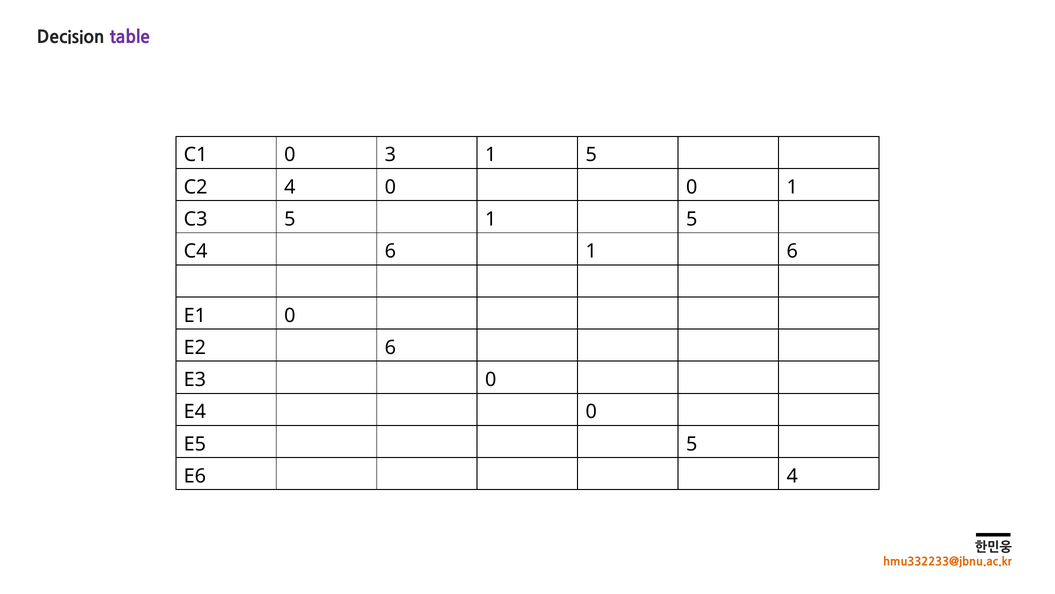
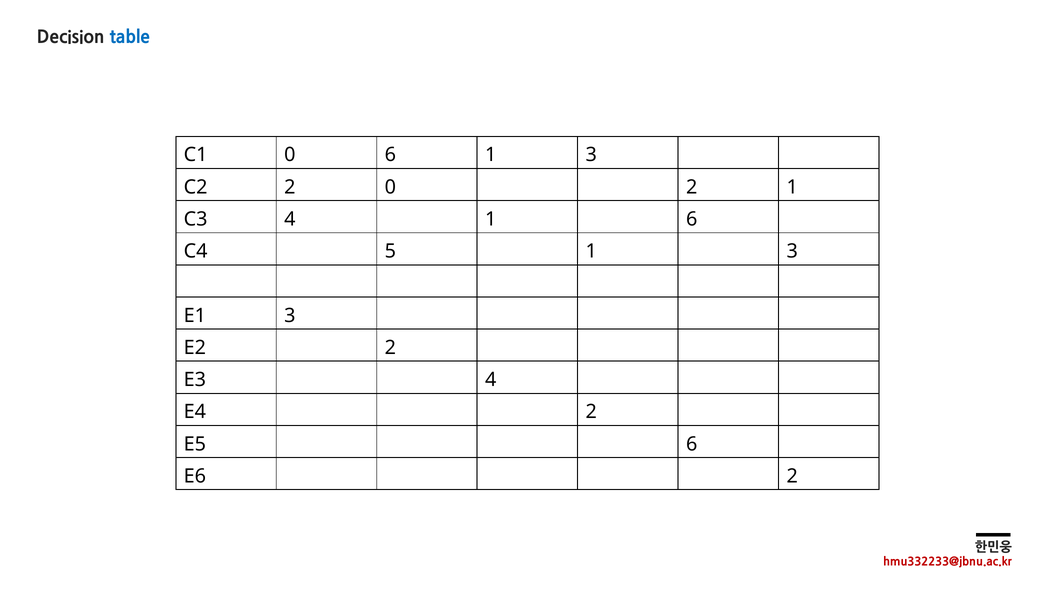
table colour: purple -> blue (130, 37)
0 3: 3 -> 6 (390, 155)
5: 5 -> 3 (591, 155)
C2 4: 4 -> 2 (290, 187)
0 0: 0 -> 2 (692, 187)
C3 5: 5 -> 4 (290, 219)
5: 5 -> 6 (692, 219)
C4 6: 6 -> 5 (390, 251)
6: 6 -> 3 (792, 251)
E1 0: 0 -> 3 (290, 315)
E2 6: 6 -> 2 (390, 347)
E3 0: 0 -> 4 (491, 379)
E4 0: 0 -> 2 (591, 411)
E5 5: 5 -> 6 (692, 444)
E6 4: 4 -> 2 (792, 476)
hmu332233@jbnu.ac.kr colour: orange -> red (947, 562)
